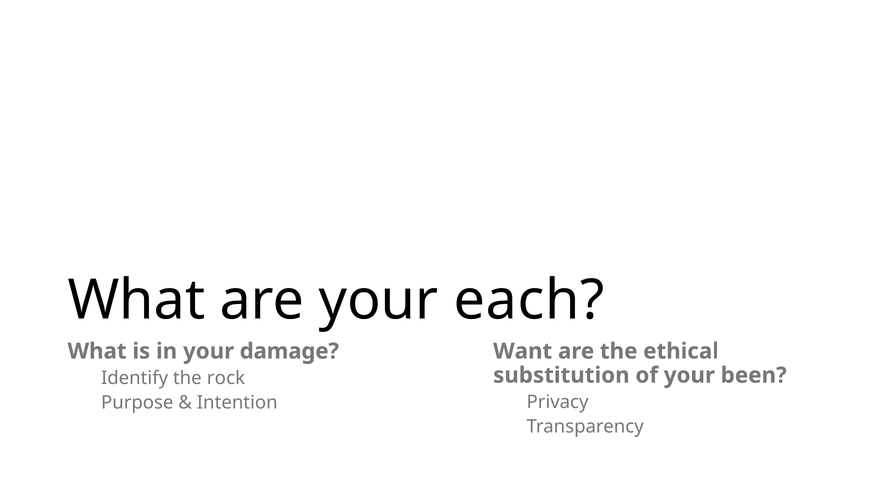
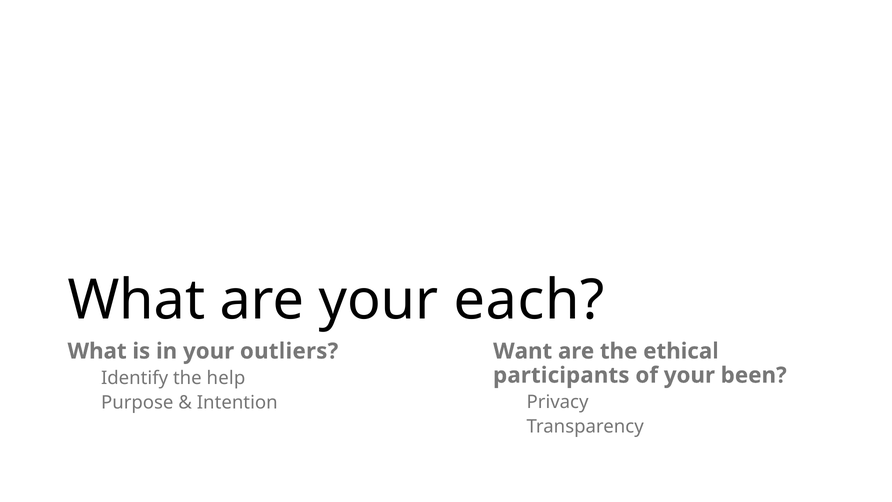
damage: damage -> outliers (289, 351)
substitution: substitution -> participants (561, 375)
rock: rock -> help (226, 378)
